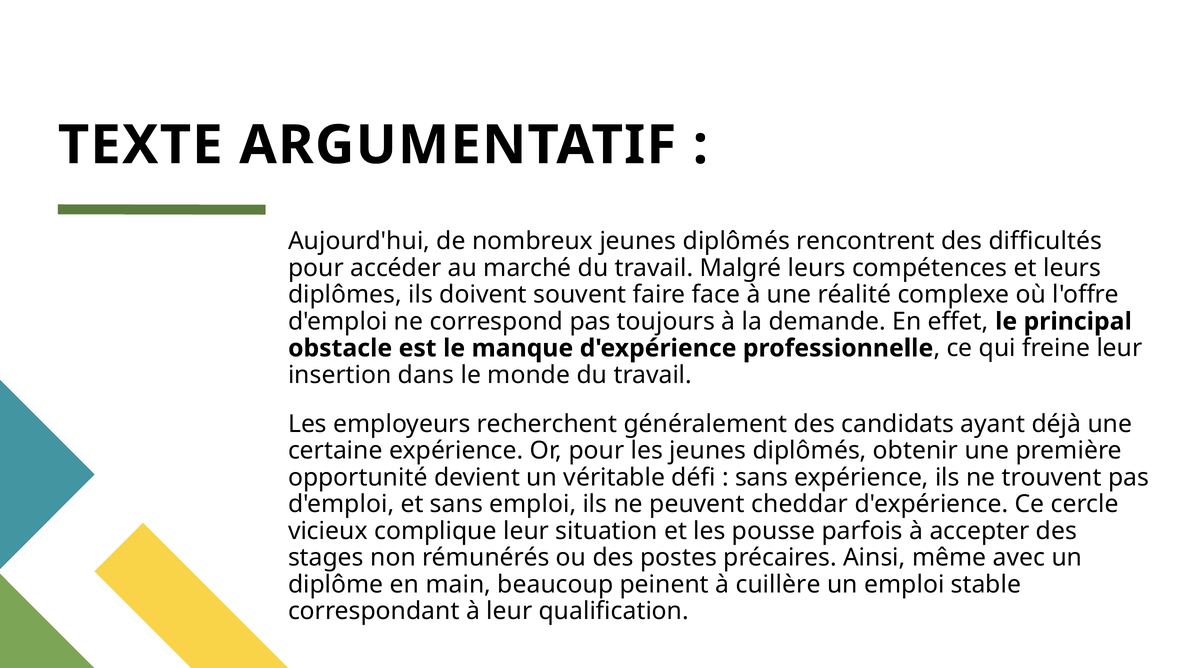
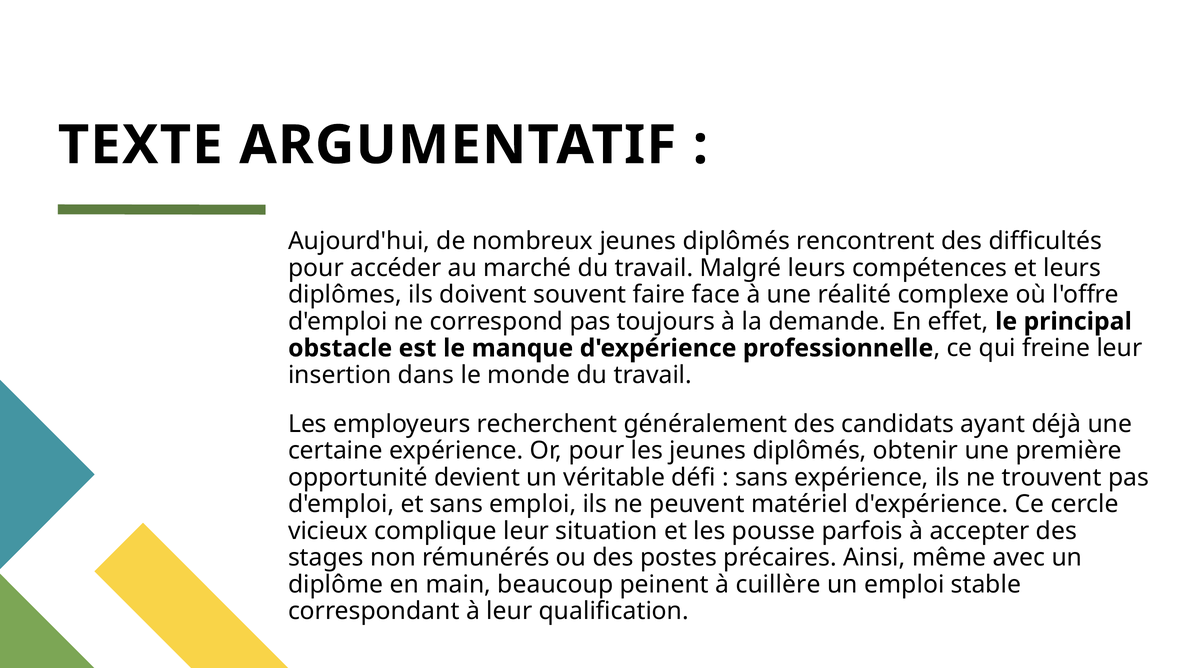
cheddar: cheddar -> matériel (800, 504)
